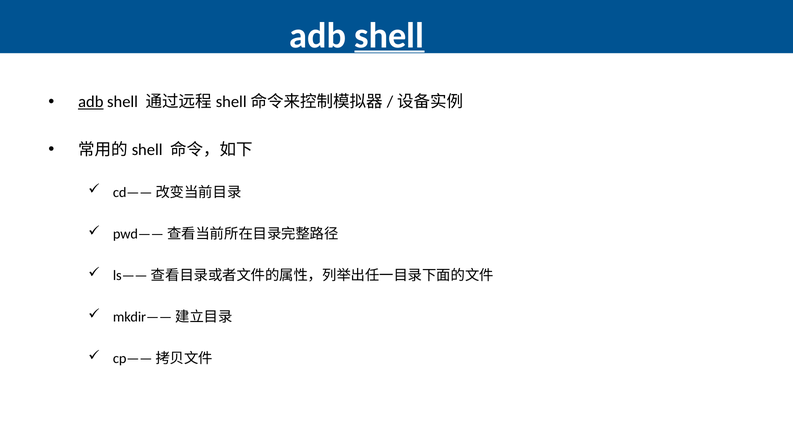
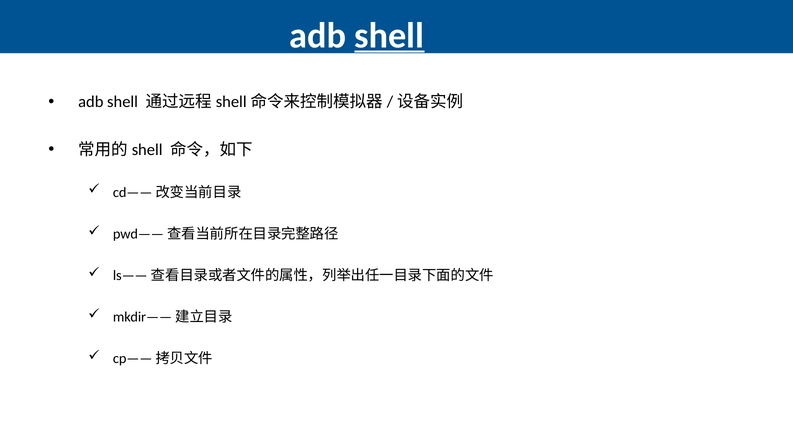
adb underline: present -> none (91, 102)
